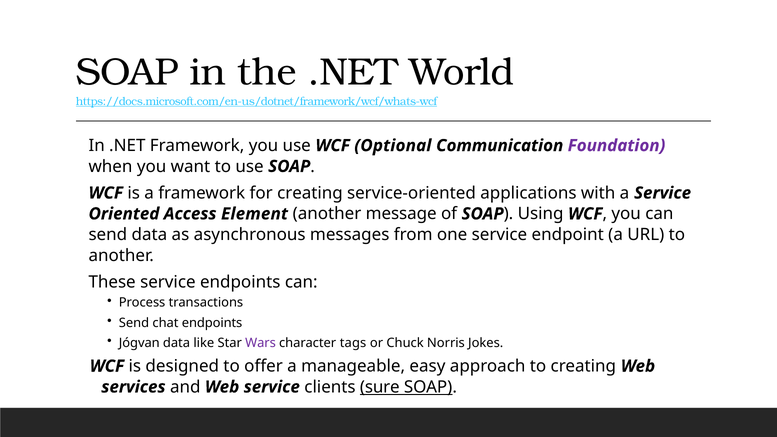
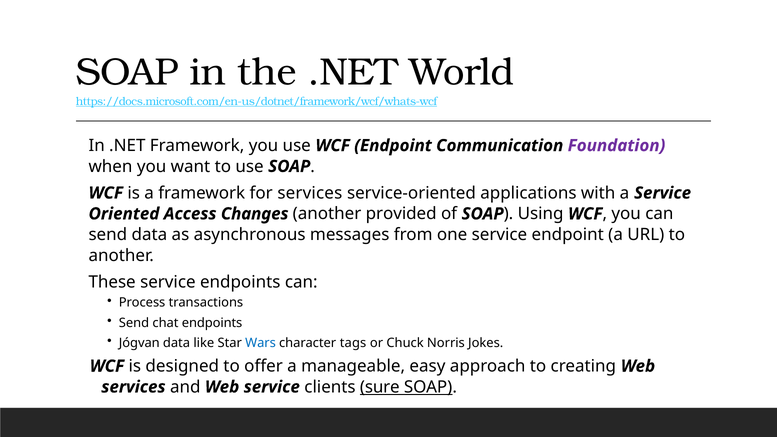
WCF Optional: Optional -> Endpoint (393, 146)
for creating: creating -> services (310, 193)
Element: Element -> Changes (255, 214)
message: message -> provided (401, 214)
Wars colour: purple -> blue (261, 343)
